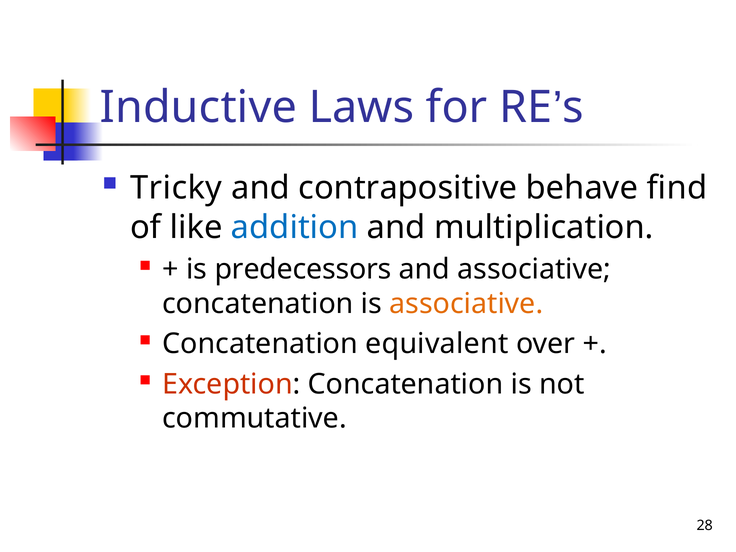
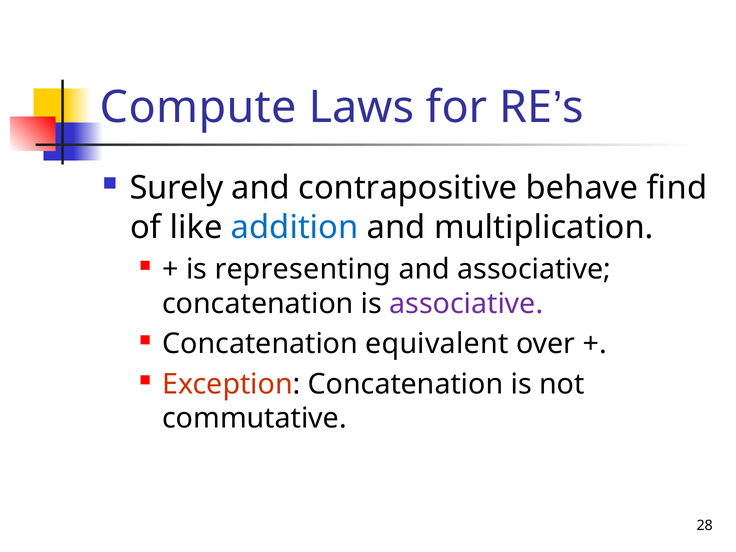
Inductive: Inductive -> Compute (198, 107)
Tricky: Tricky -> Surely (177, 188)
predecessors: predecessors -> representing (303, 270)
associative colour: orange -> purple (466, 304)
